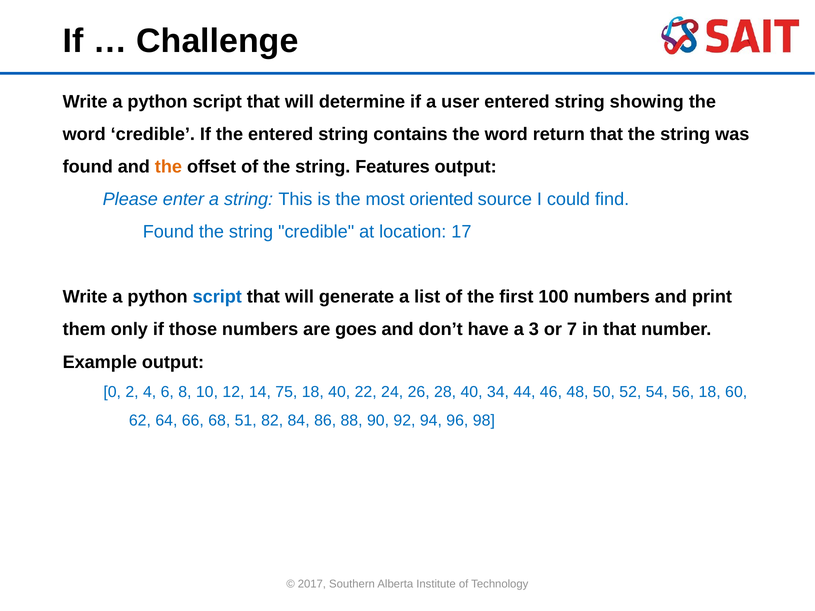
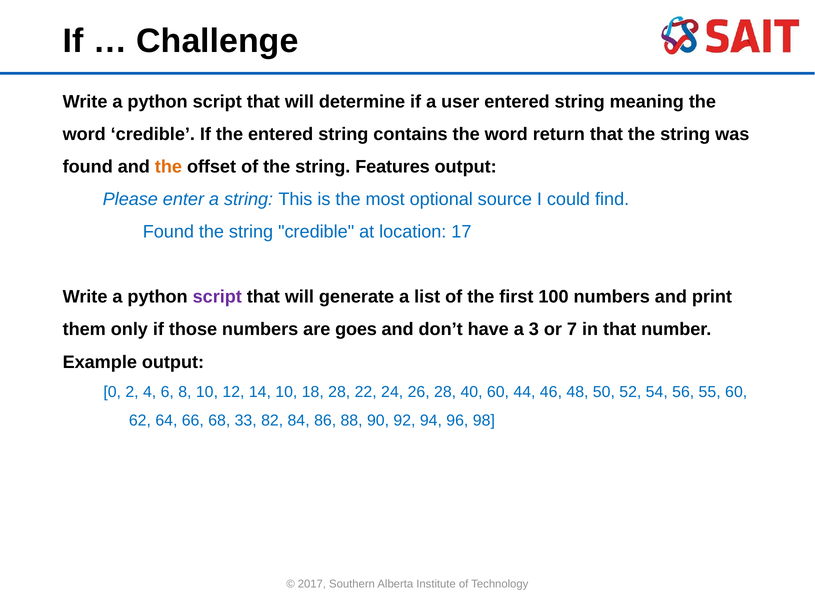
showing: showing -> meaning (647, 102)
oriented: oriented -> optional (441, 199)
script colour: blue -> purple (217, 297)
14 75: 75 -> 10 (286, 392)
18 40: 40 -> 28 (339, 392)
40 34: 34 -> 60 (498, 392)
56 18: 18 -> 55 (710, 392)
51: 51 -> 33 (246, 420)
